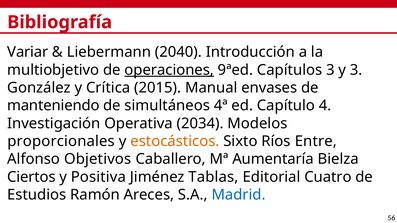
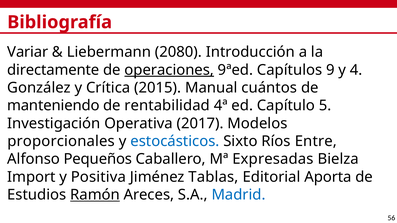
2040: 2040 -> 2080 (178, 52)
multiobjetivo: multiobjetivo -> directamente (53, 70)
Capítulos 3: 3 -> 9 (330, 70)
y 3: 3 -> 4 (356, 70)
envases: envases -> cuántos (269, 88)
simultáneos: simultáneos -> rentabilidad (167, 106)
4: 4 -> 5 (325, 106)
2034: 2034 -> 2017 (200, 124)
estocásticos colour: orange -> blue (175, 141)
Objetivos: Objetivos -> Pequeños (98, 159)
Aumentaría: Aumentaría -> Expresadas (273, 159)
Ciertos: Ciertos -> Import (31, 177)
Cuatro: Cuatro -> Aporta (328, 177)
Ramón underline: none -> present (95, 195)
